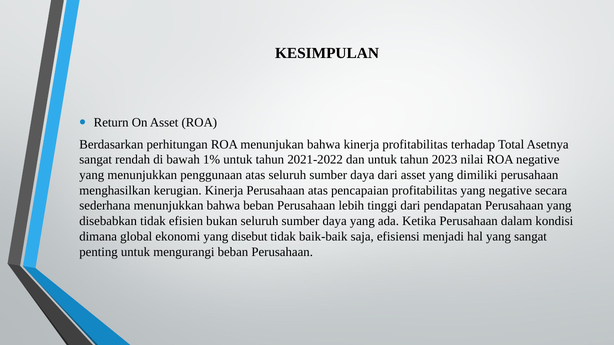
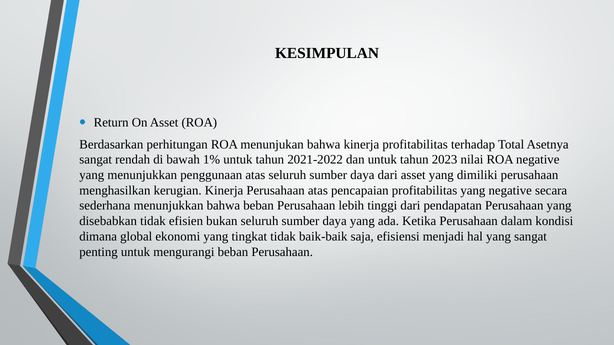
disebut: disebut -> tingkat (249, 237)
